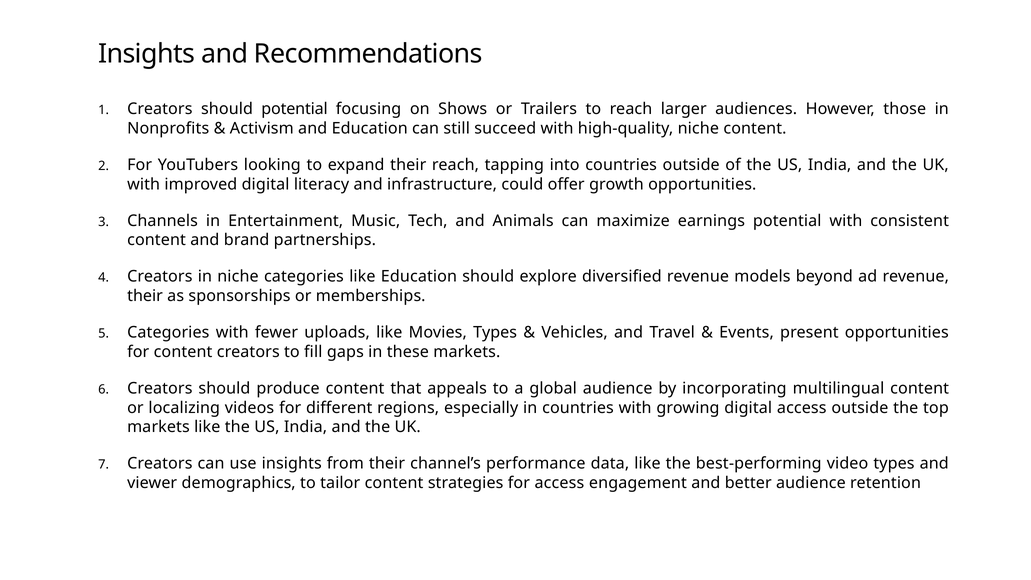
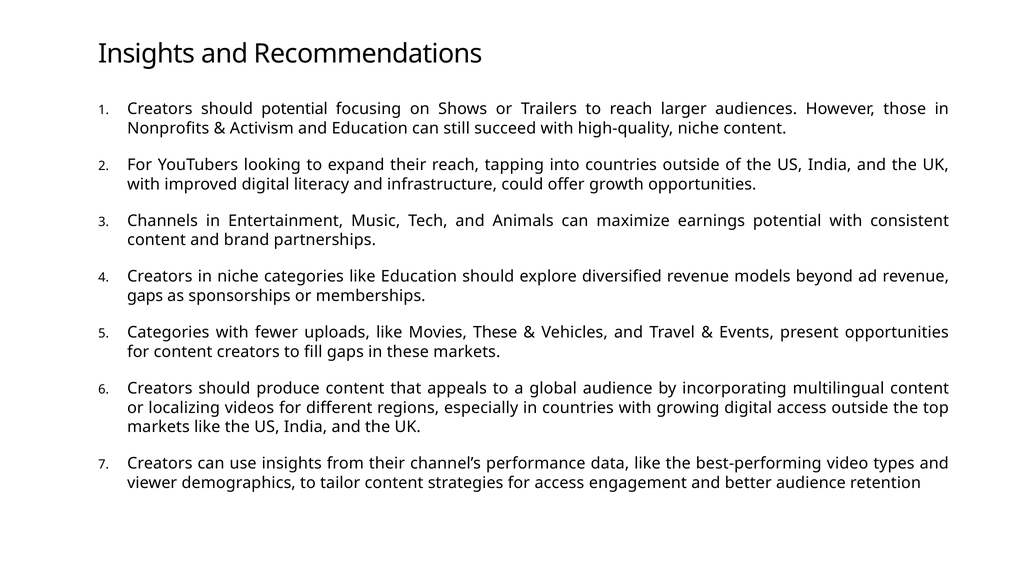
their: their -> gaps (145, 296)
Movies Types: Types -> These (495, 332)
